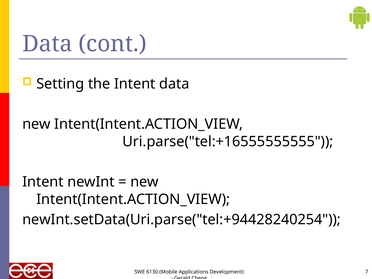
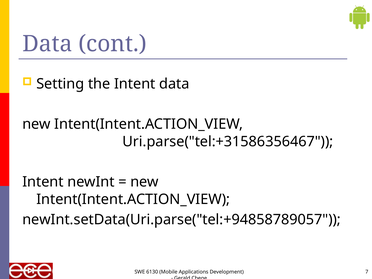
Uri.parse("tel:+16555555555: Uri.parse("tel:+16555555555 -> Uri.parse("tel:+31586356467 (228, 142)
newInt.setData(Uri.parse("tel:+94428240254: newInt.setData(Uri.parse("tel:+94428240254 -> newInt.setData(Uri.parse("tel:+94858789057 (182, 220)
